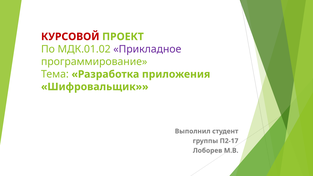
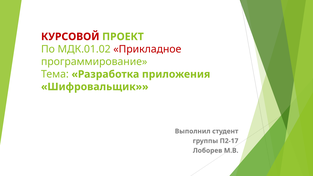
Прикладное colour: purple -> red (147, 49)
